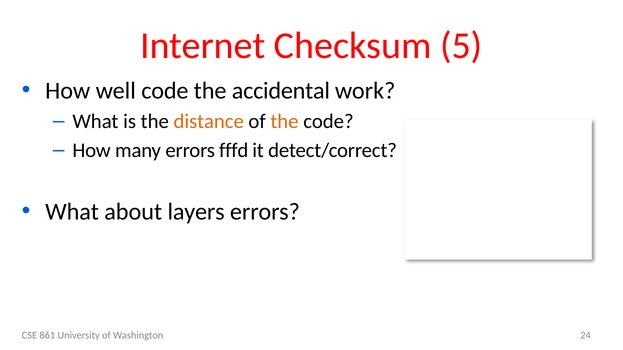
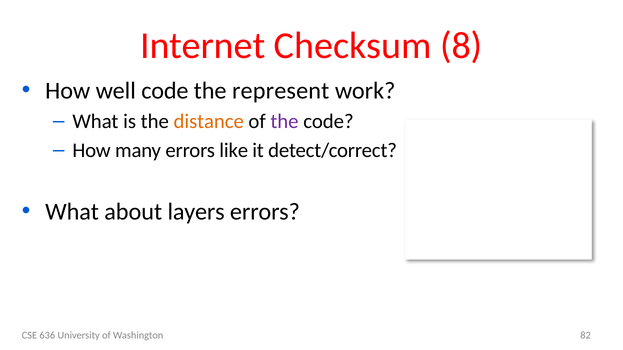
5: 5 -> 8 (461, 46)
accidental: accidental -> represent (281, 91)
the colour: orange -> purple (284, 122)
fffd: fffd -> like (234, 151)
861: 861 -> 636 (47, 336)
24: 24 -> 82 (586, 336)
